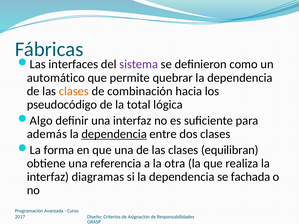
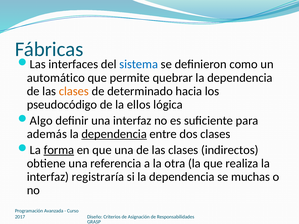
sistema colour: purple -> blue (139, 64)
combinación: combinación -> determinado (140, 91)
total: total -> ellos (139, 105)
forma underline: none -> present (59, 150)
equilibran: equilibran -> indirectos (230, 150)
diagramas: diagramas -> registraría (98, 177)
fachada: fachada -> muchas (251, 177)
